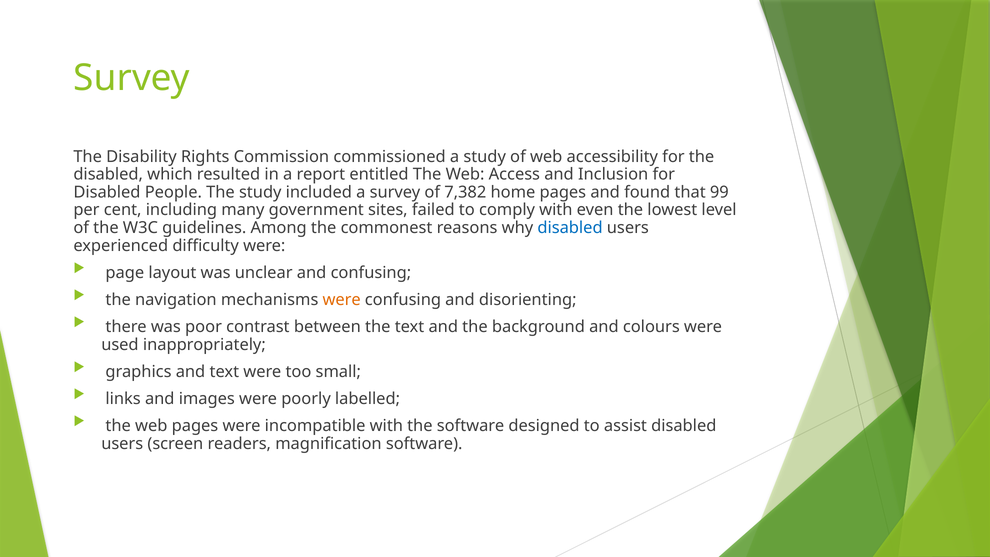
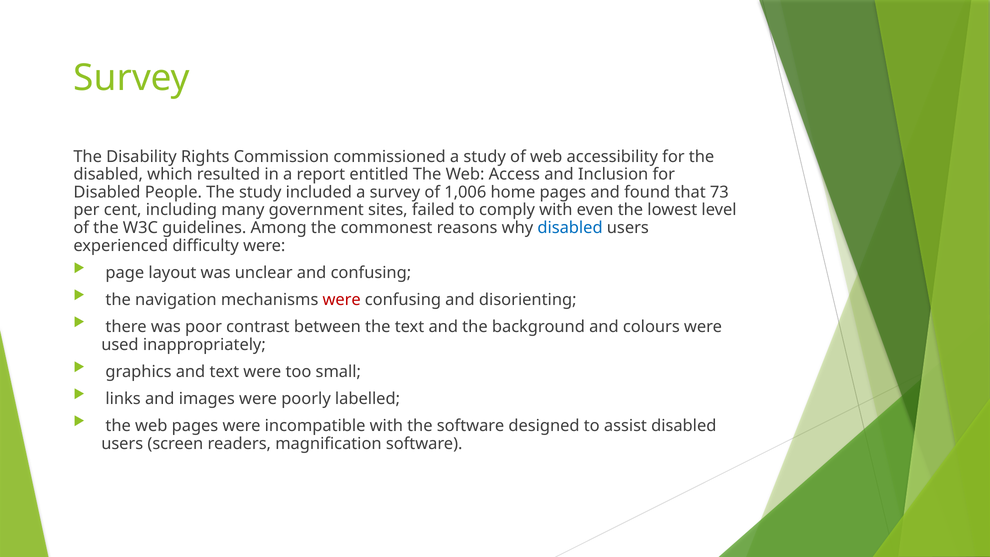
7,382: 7,382 -> 1,006 (465, 192)
99: 99 -> 73 (719, 192)
were colour: orange -> red (342, 300)
